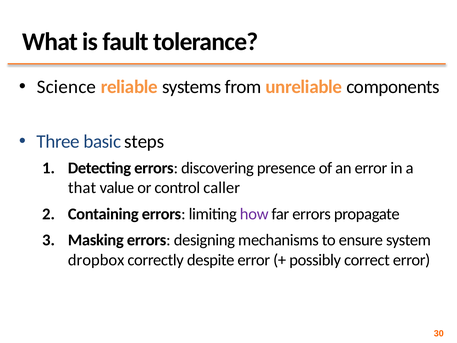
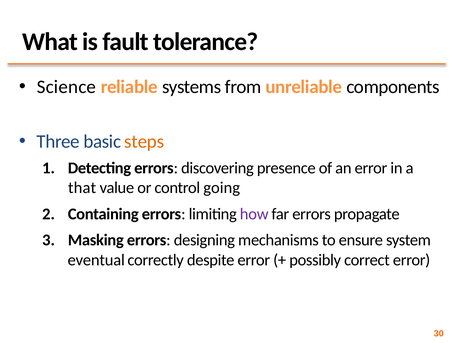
steps colour: black -> orange (144, 142)
caller: caller -> going (222, 188)
dropbox: dropbox -> eventual (96, 260)
